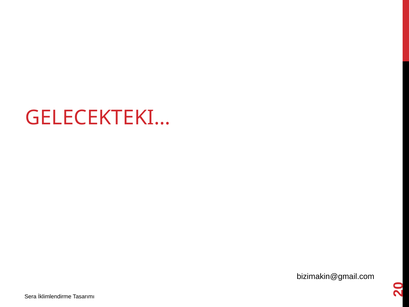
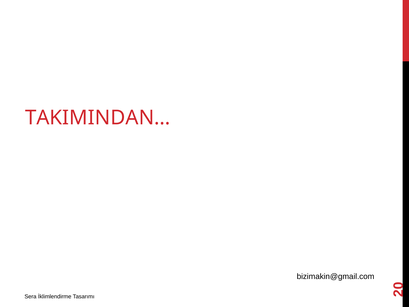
GELECEKTEKI…: GELECEKTEKI… -> TAKIMINDAN… (98, 118)
